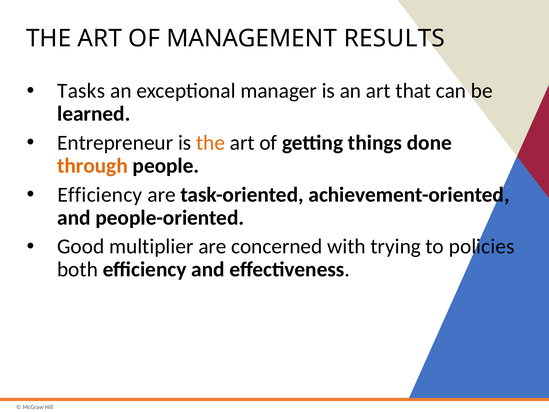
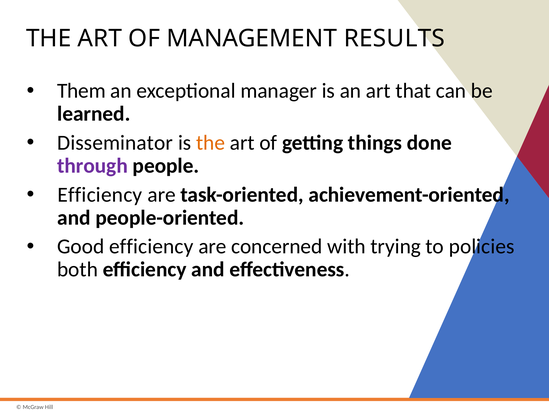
Tasks: Tasks -> Them (81, 91)
Entrepreneur: Entrepreneur -> Disseminator (115, 143)
through colour: orange -> purple (92, 166)
Good multiplier: multiplier -> efficiency (151, 246)
